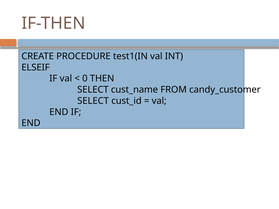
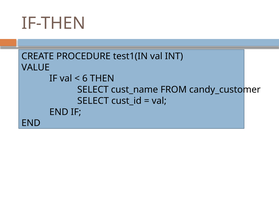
ELSEIF: ELSEIF -> VALUE (36, 67)
0: 0 -> 6 (85, 79)
